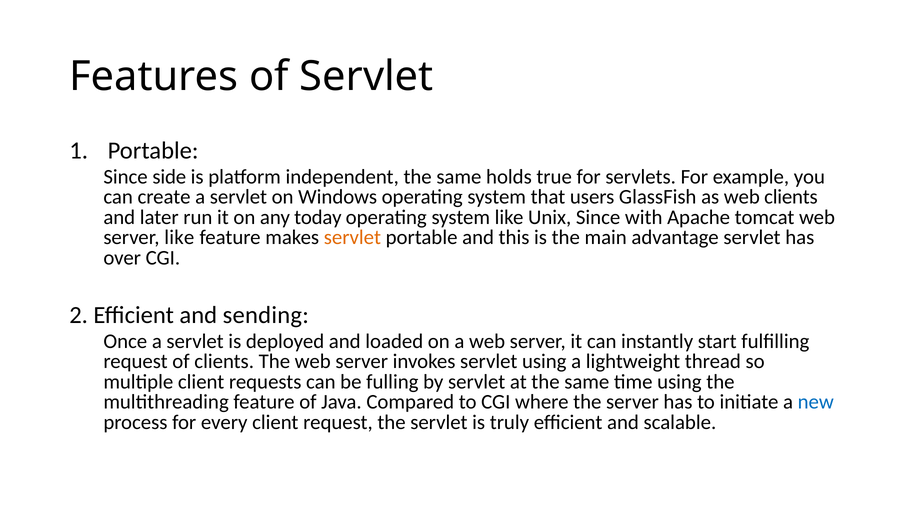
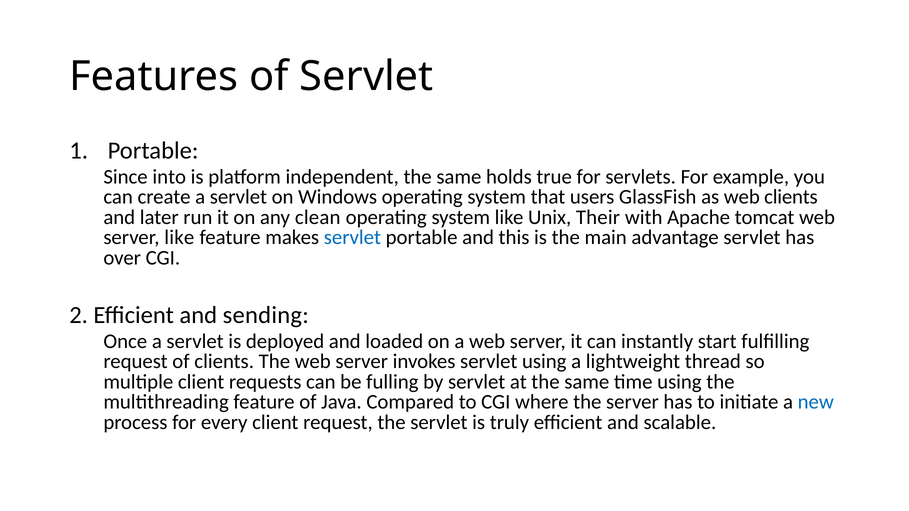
side: side -> into (169, 177)
today: today -> clean (318, 217)
Unix Since: Since -> Their (598, 217)
servlet colour: orange -> blue (352, 238)
